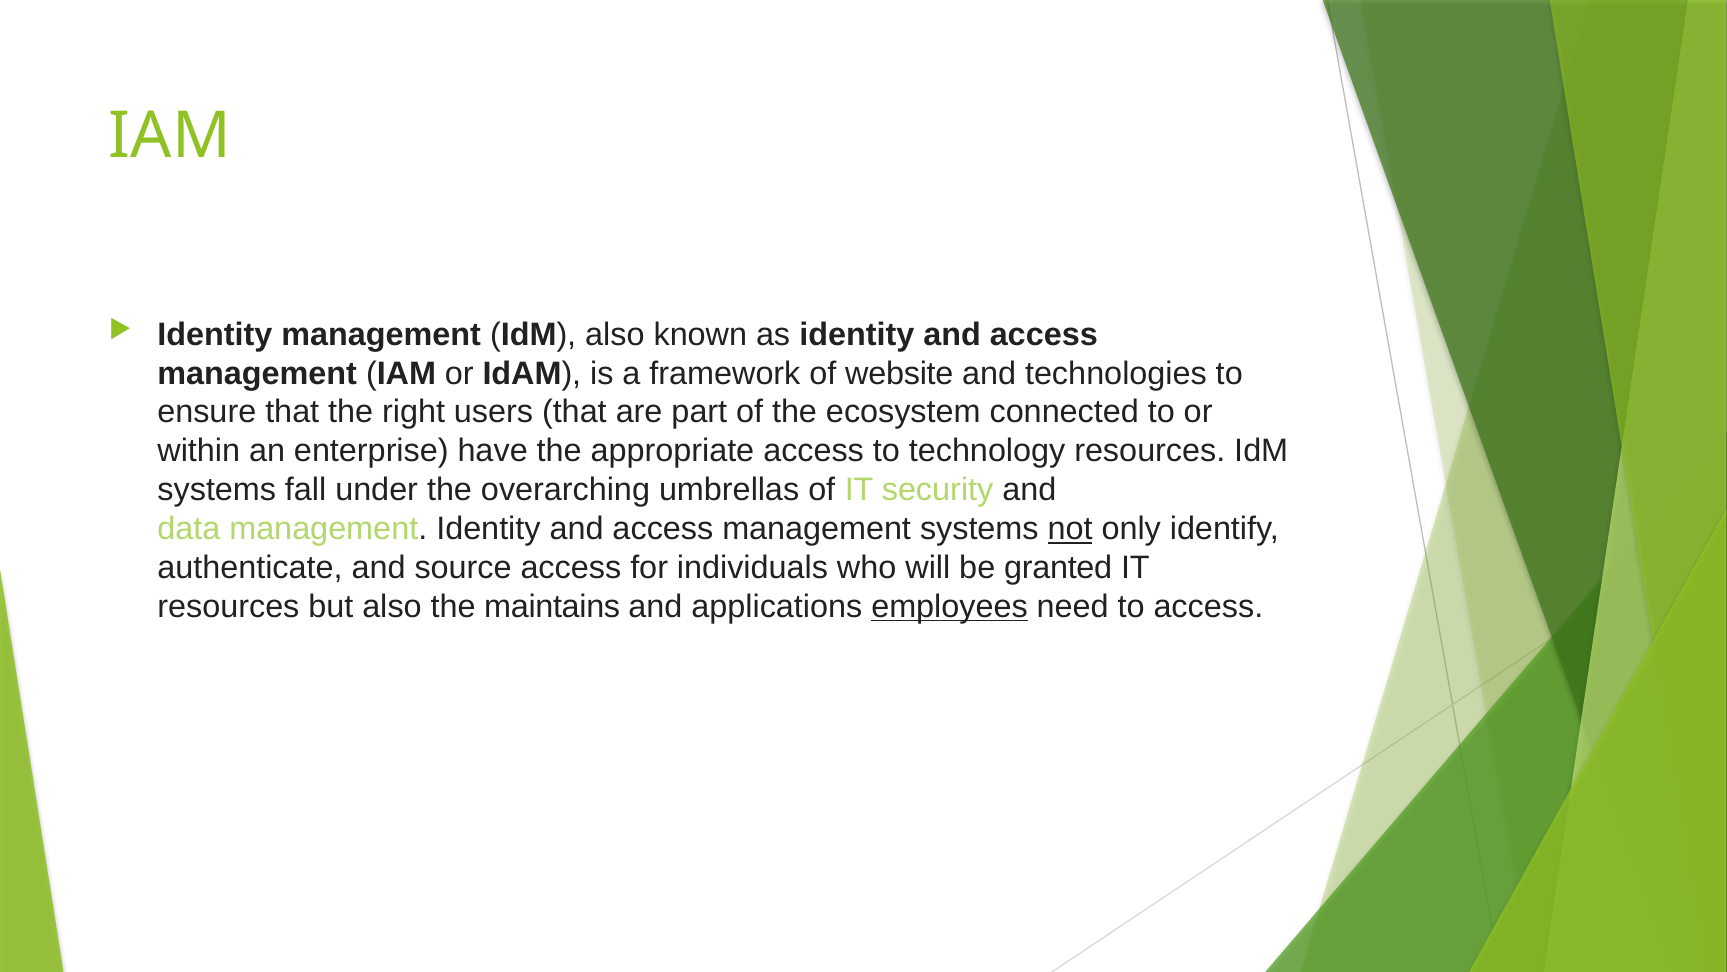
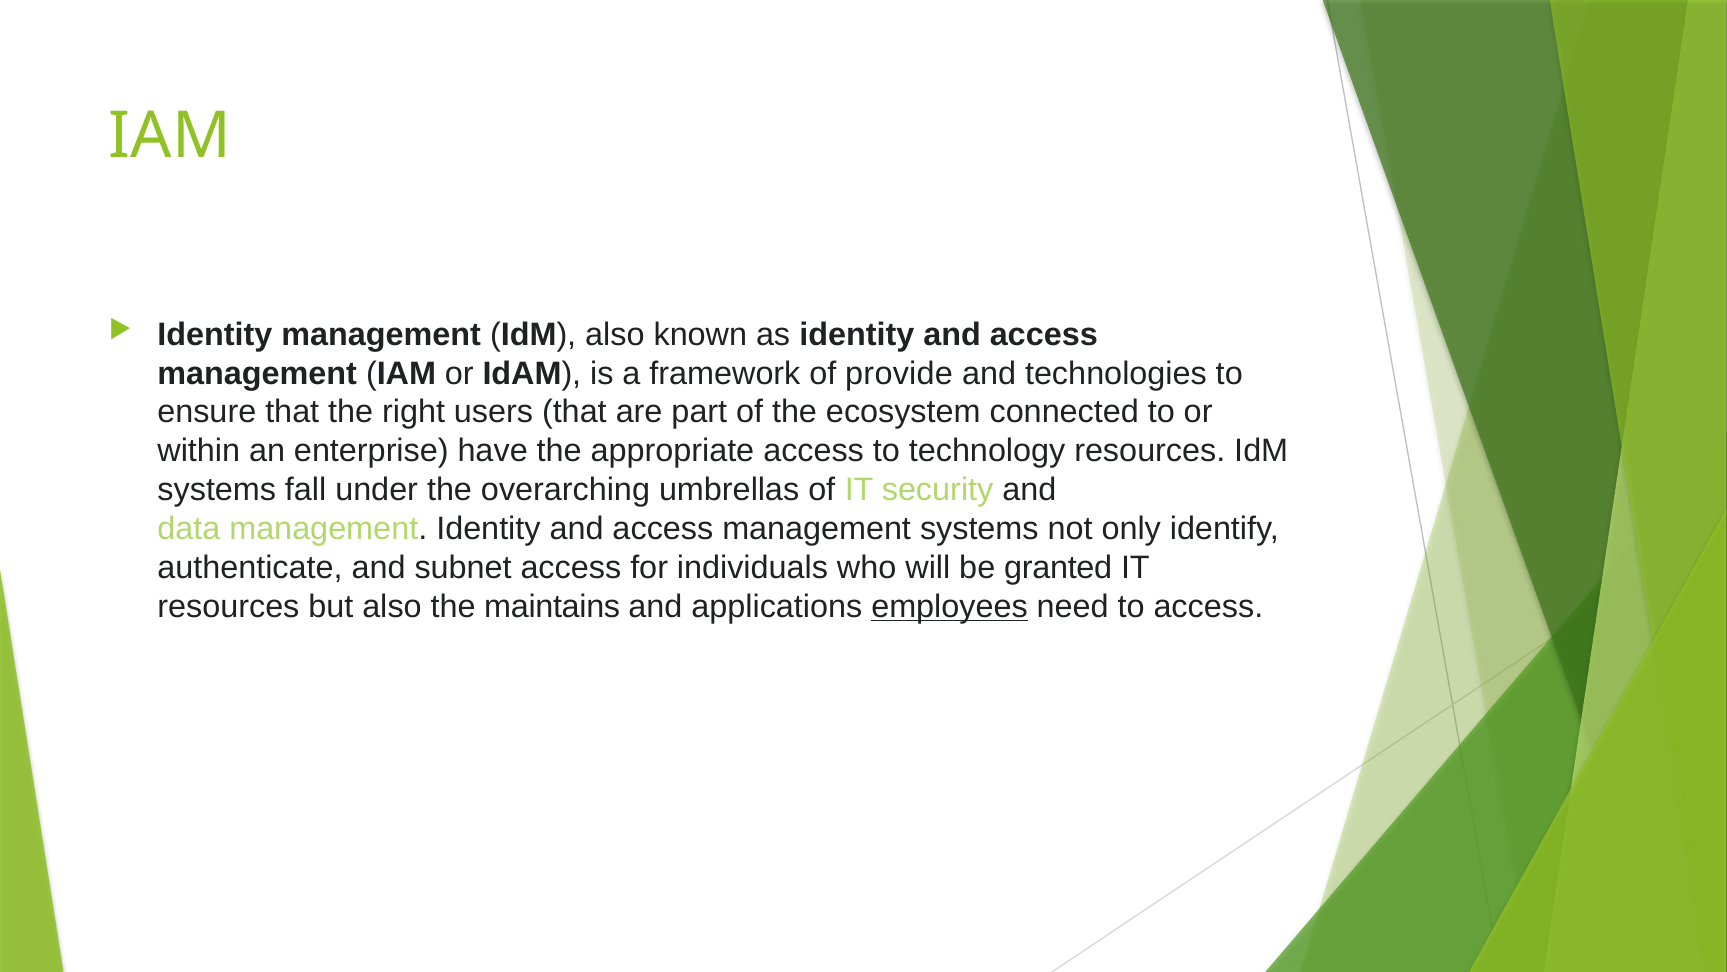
website: website -> provide (899, 373)
not underline: present -> none (1070, 529)
source: source -> subnet (463, 567)
